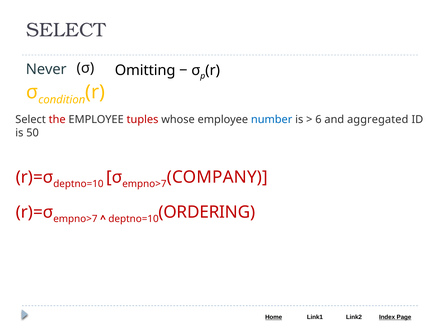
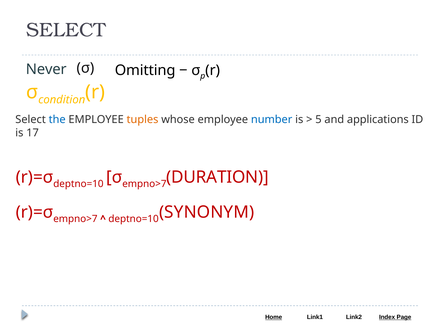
the colour: red -> blue (57, 120)
tuples colour: red -> orange (142, 120)
6: 6 -> 5 (318, 120)
aggregated: aggregated -> applications (378, 120)
50: 50 -> 17 (33, 133)
COMPANY: COMPANY -> DURATION (217, 177)
ORDERING: ORDERING -> SYNONYM (207, 212)
